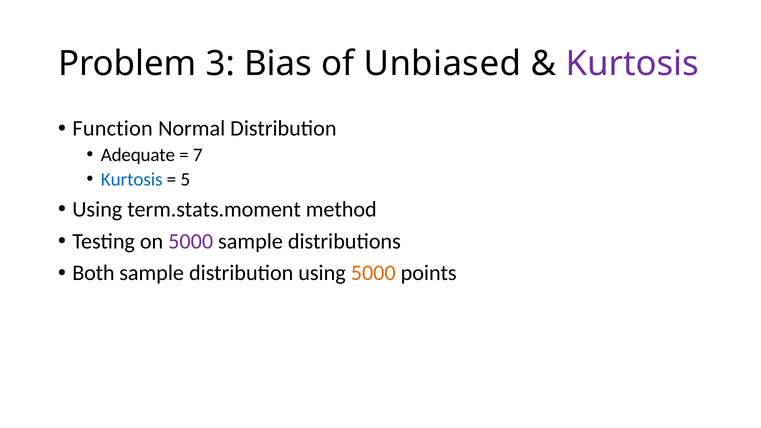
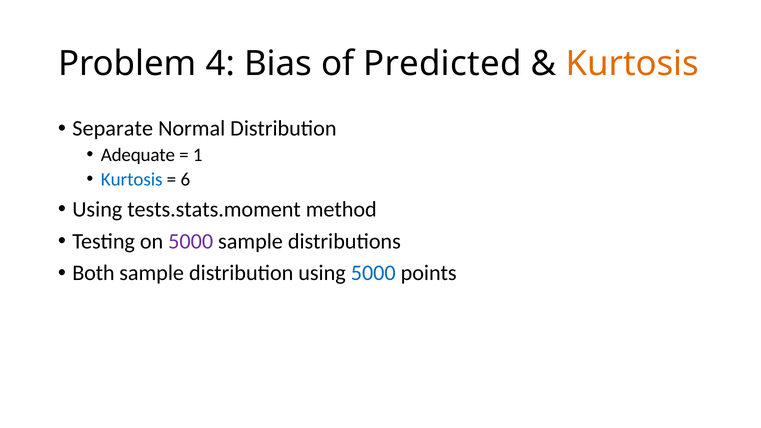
3: 3 -> 4 (220, 64)
Unbiased: Unbiased -> Predicted (442, 64)
Kurtosis colour: purple -> orange (632, 64)
Function: Function -> Separate (113, 129)
7: 7 -> 1 (198, 155)
5: 5 -> 6 (185, 179)
term.stats.moment: term.stats.moment -> tests.stats.moment (214, 209)
5000 colour: orange -> blue (373, 273)
